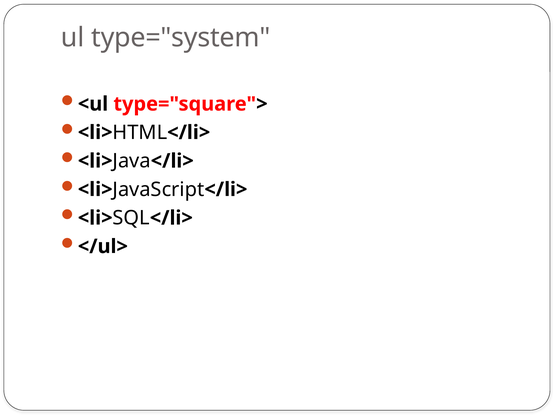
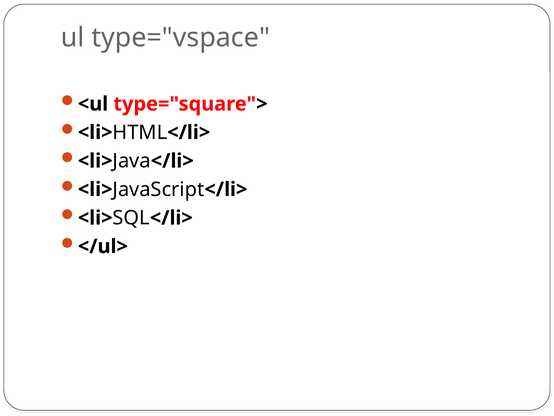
type="system: type="system -> type="vspace (181, 37)
